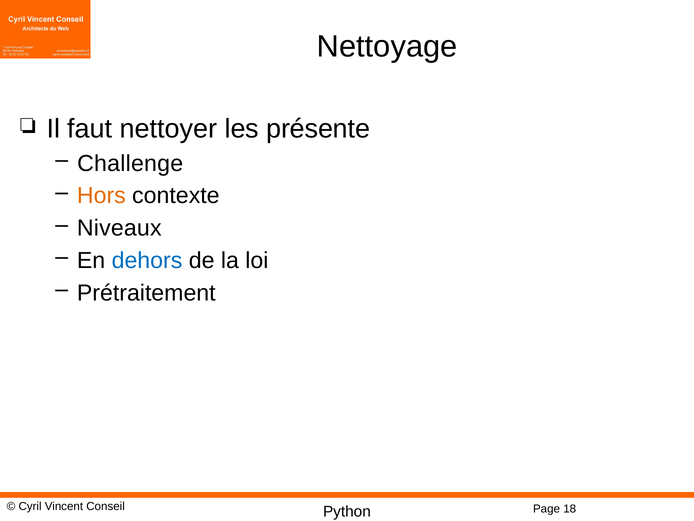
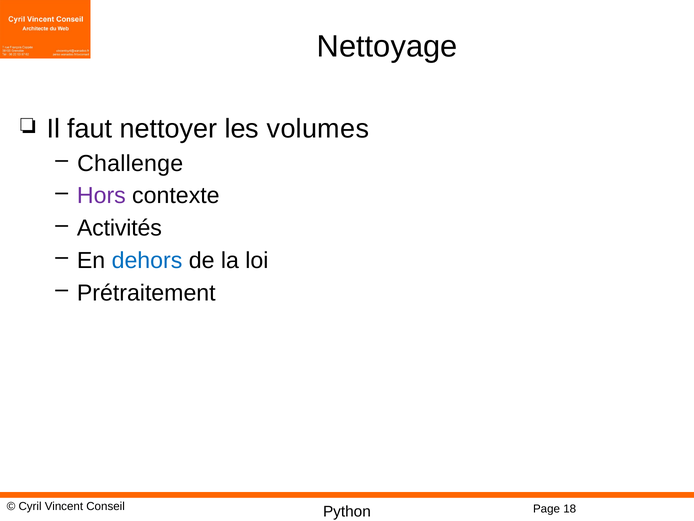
présente: présente -> volumes (318, 129)
Hors colour: orange -> purple (101, 196)
Niveaux: Niveaux -> Activités (119, 228)
